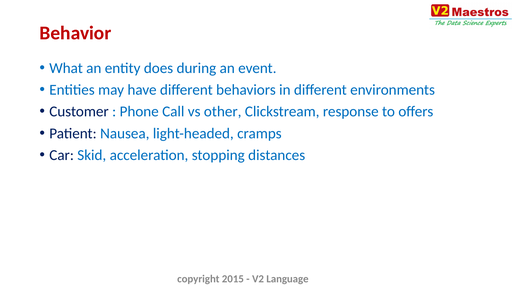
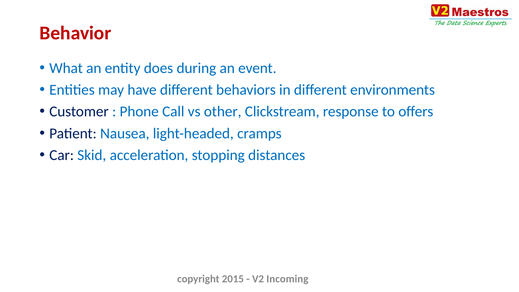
Language: Language -> Incoming (287, 279)
